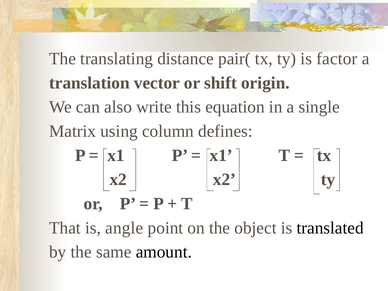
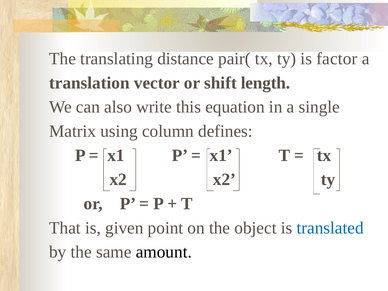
origin: origin -> length (266, 83)
angle: angle -> given (124, 228)
translated colour: black -> blue (330, 228)
